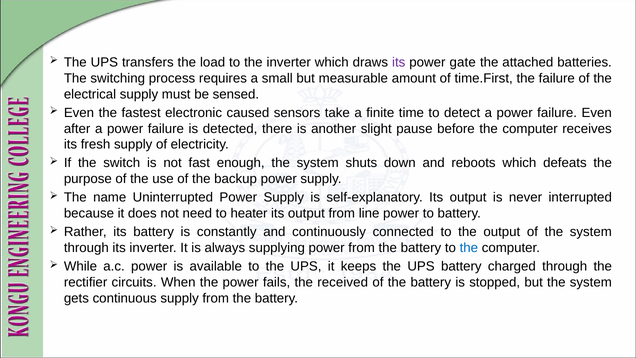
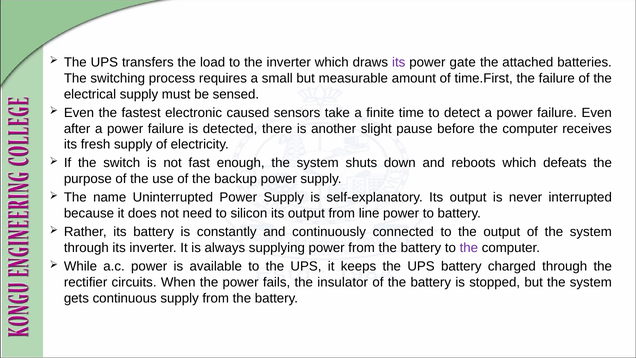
heater: heater -> silicon (249, 213)
the colour: blue -> purple (469, 248)
received: received -> insulator (343, 282)
